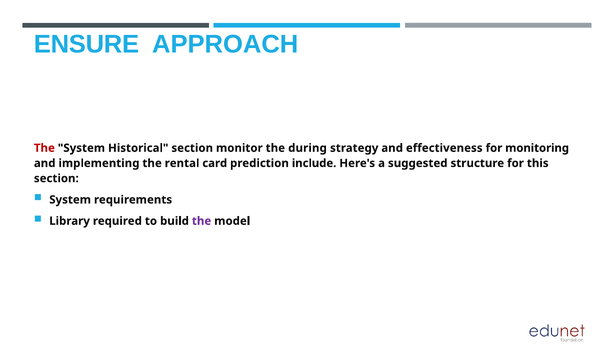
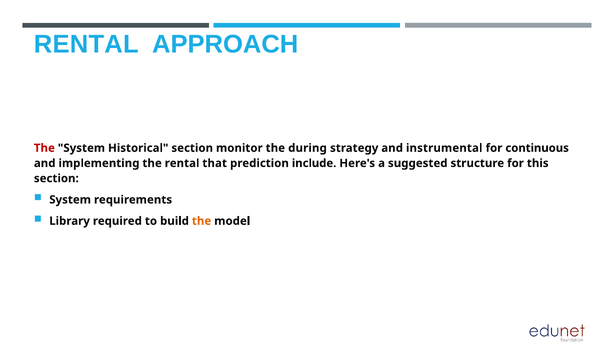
ENSURE: ENSURE -> RENTAL (86, 44)
effectiveness: effectiveness -> instrumental (444, 148)
monitoring: monitoring -> continuous (537, 148)
card: card -> that (215, 163)
the colour: purple -> orange (202, 221)
